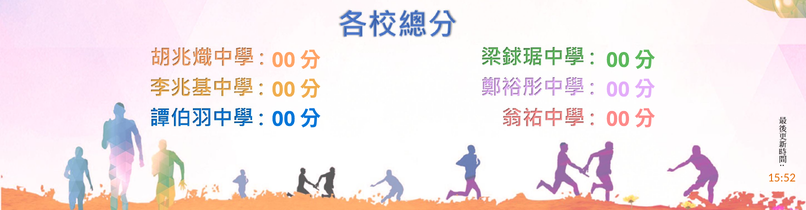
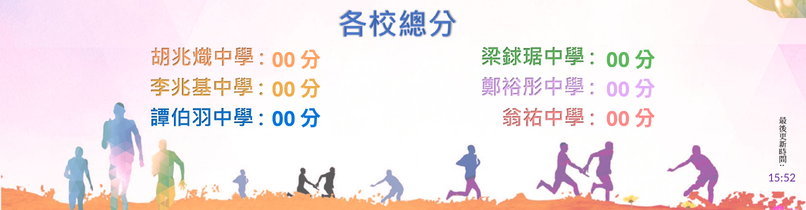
15:52 colour: orange -> purple (782, 178)
